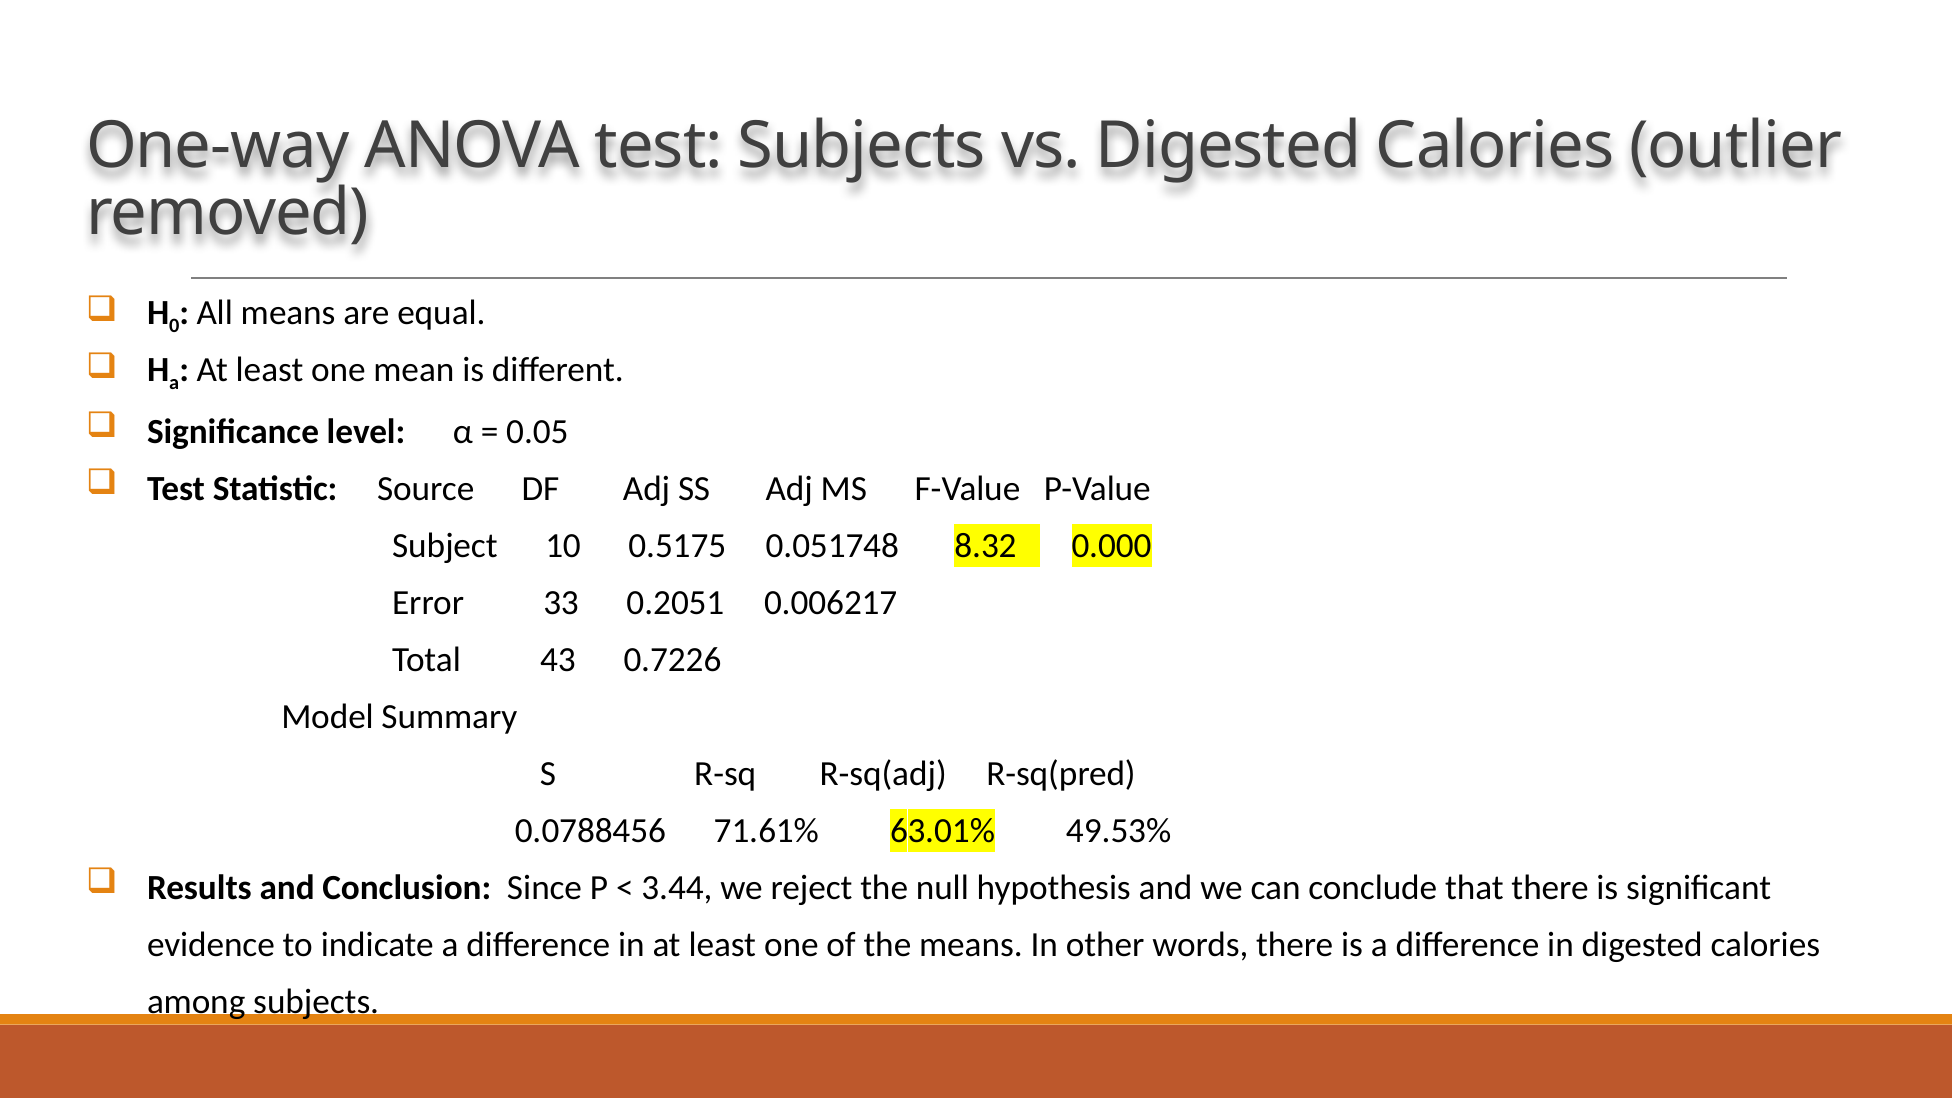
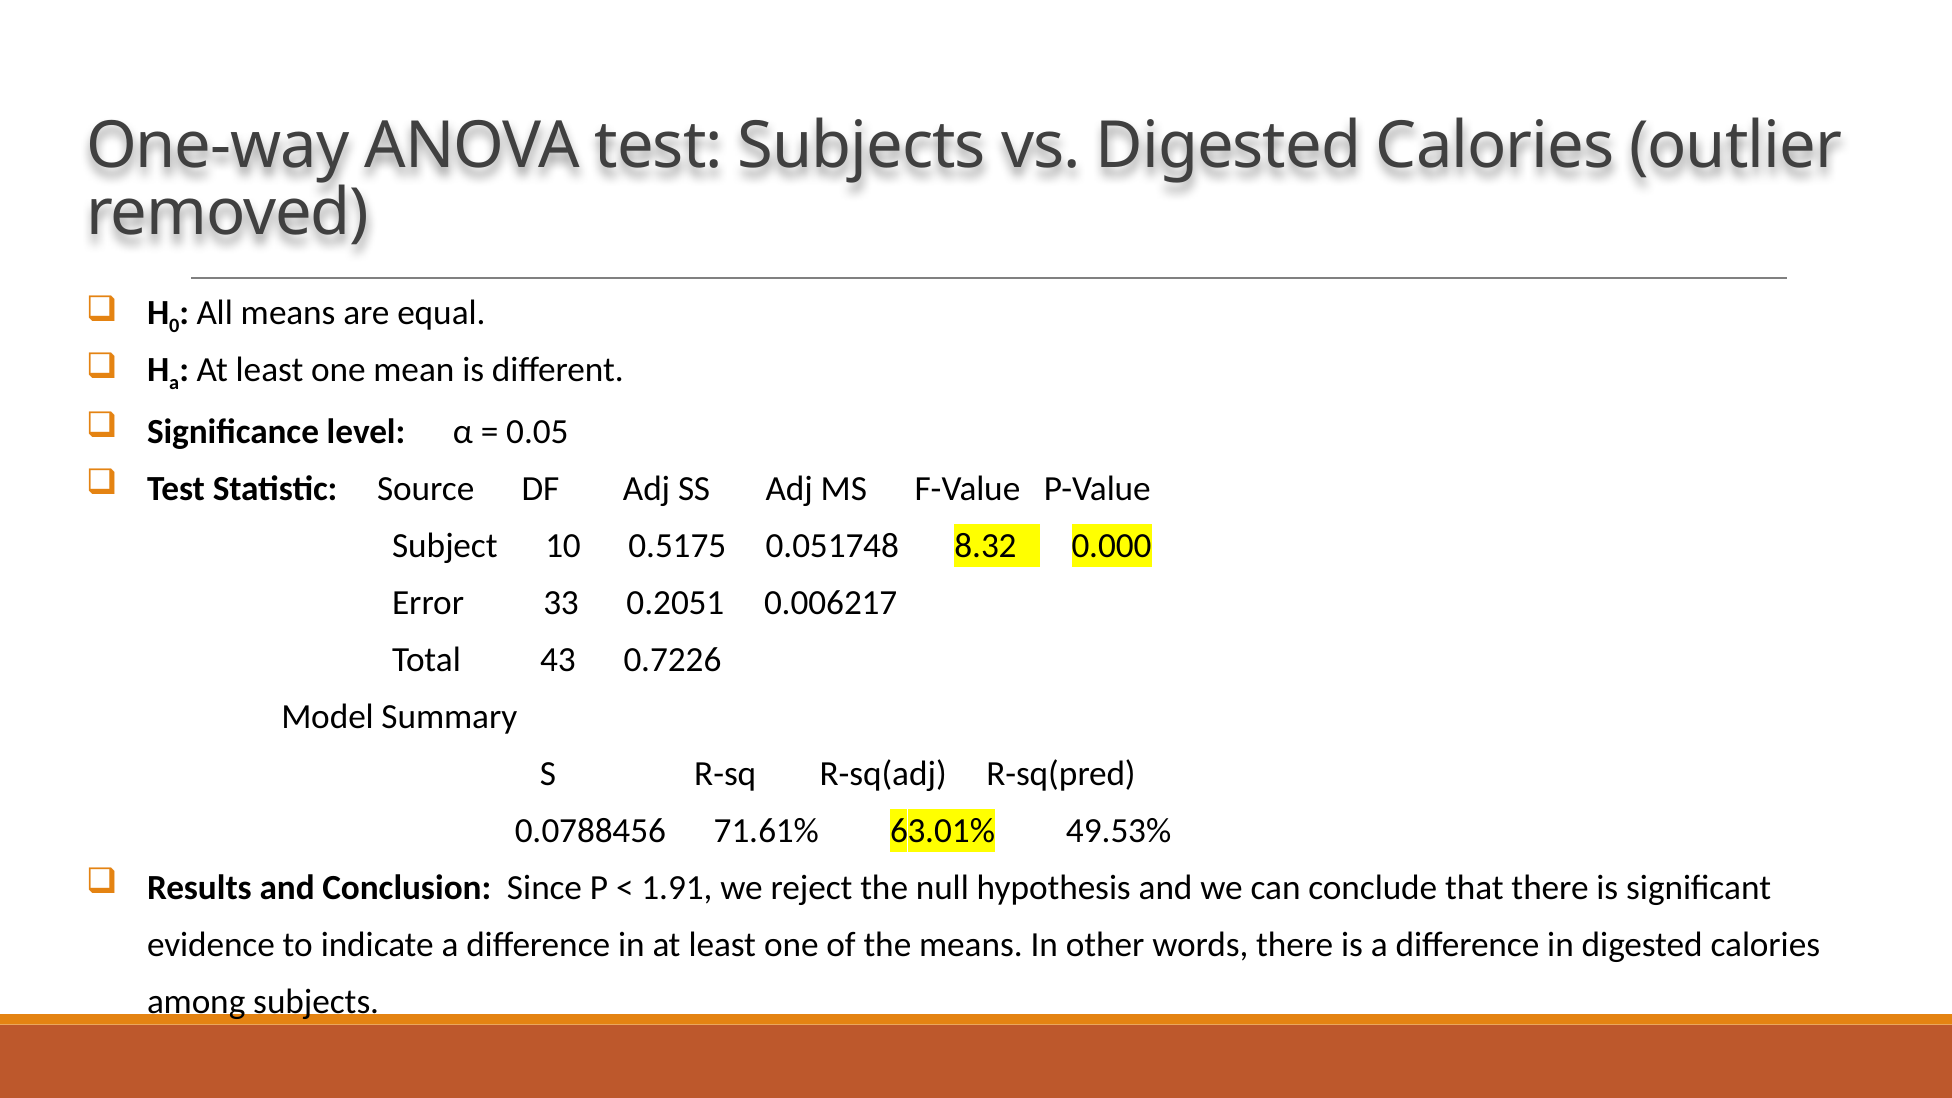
3.44: 3.44 -> 1.91 (677, 888)
